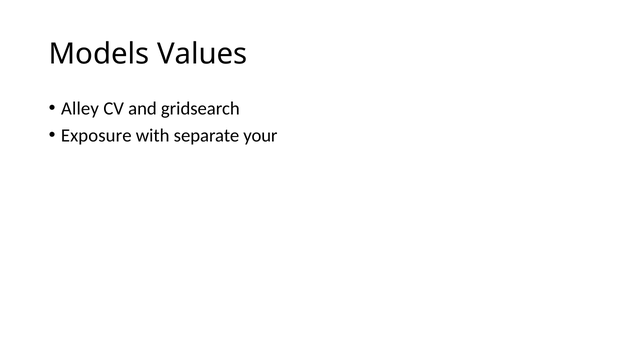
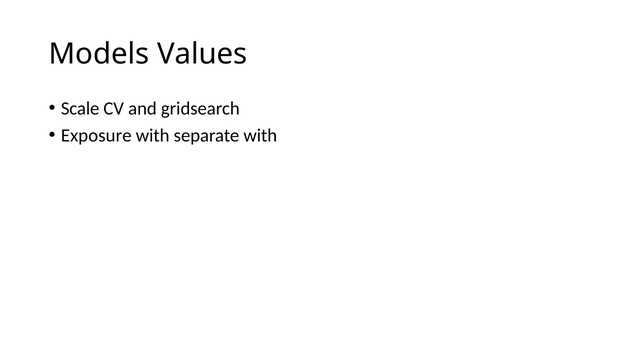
Alley: Alley -> Scale (80, 108)
separate your: your -> with (260, 135)
